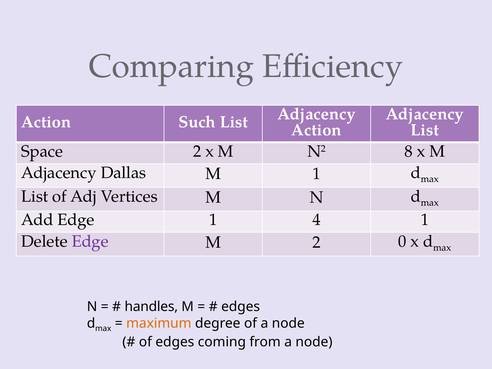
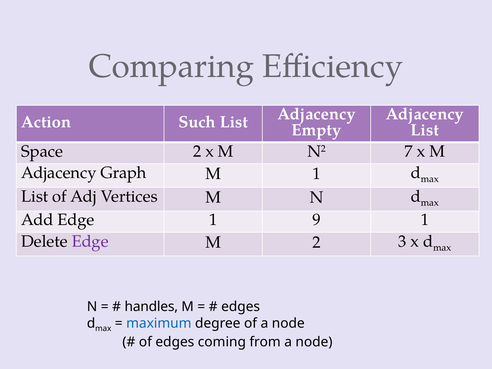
Action: Action -> Empty (316, 130)
8: 8 -> 7 (409, 151)
Dallas: Dallas -> Graph (123, 173)
4: 4 -> 9 (317, 220)
0: 0 -> 3 (402, 241)
maximum colour: orange -> blue (159, 323)
